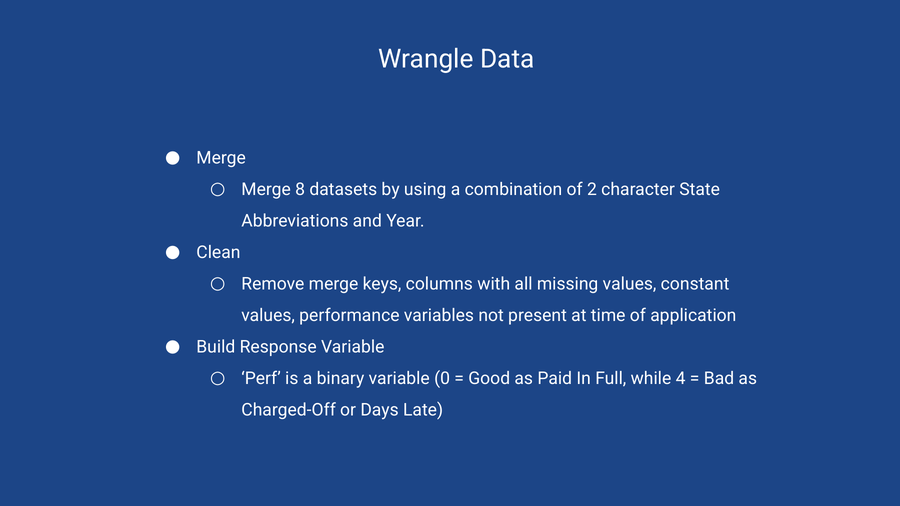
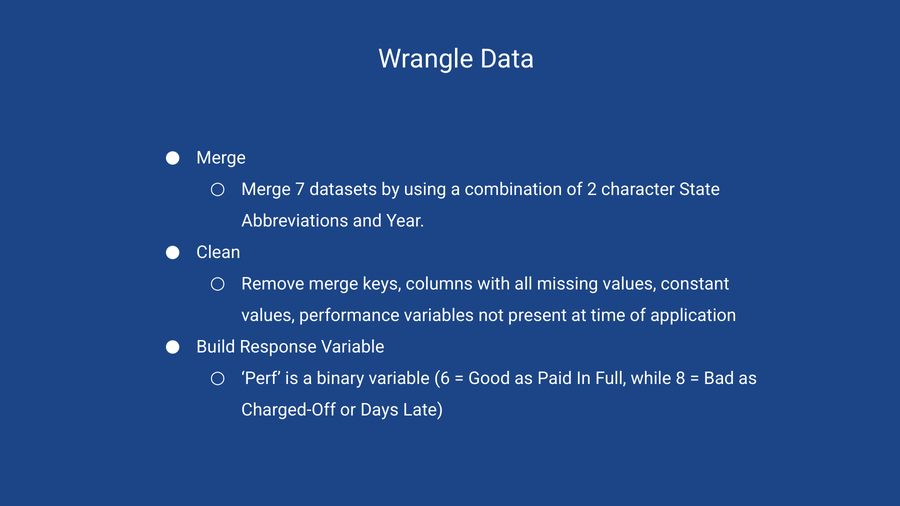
8: 8 -> 7 (300, 190)
0: 0 -> 6 (442, 379)
4: 4 -> 8 (681, 379)
